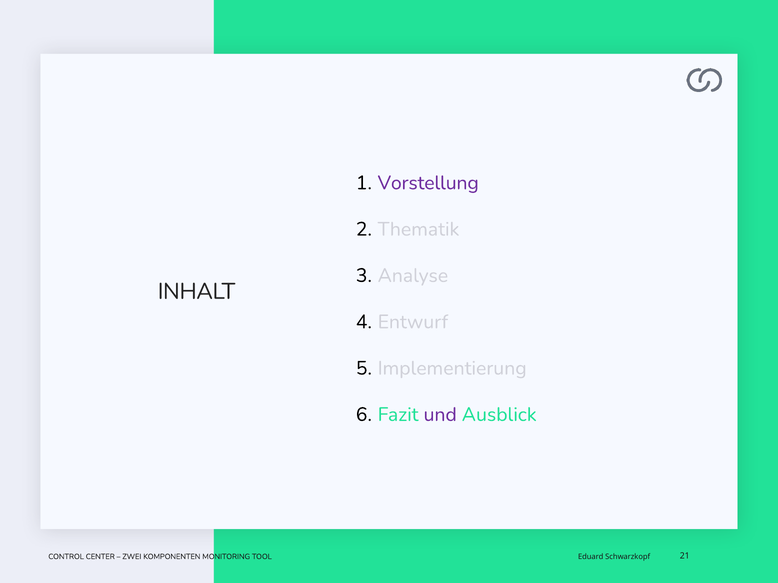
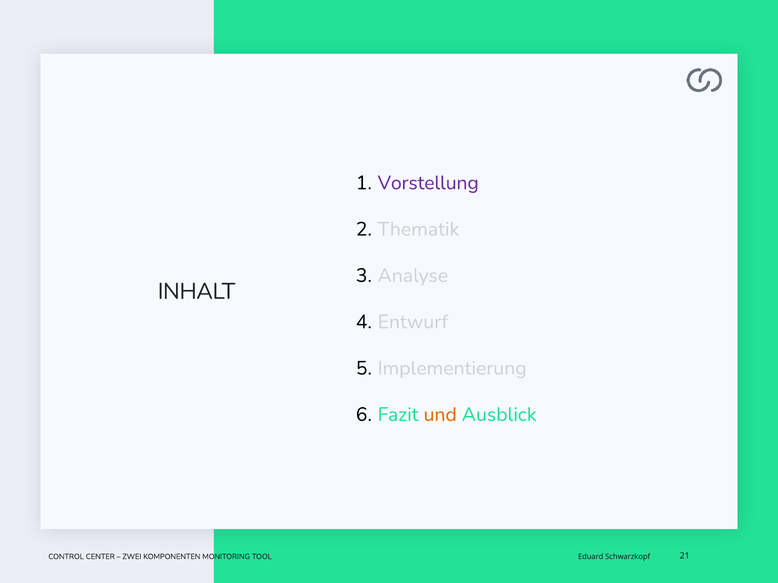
und colour: purple -> orange (440, 415)
